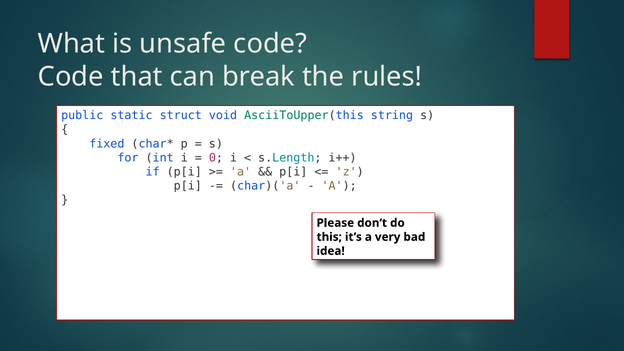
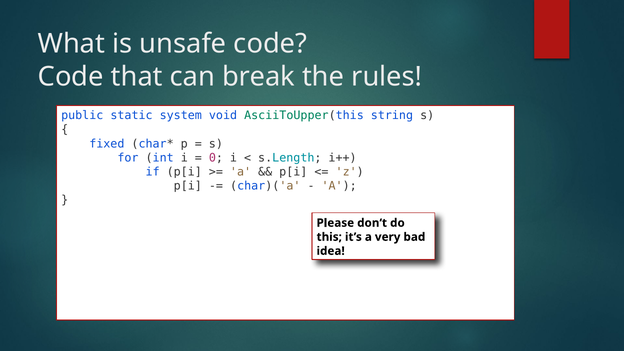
struct: struct -> system (181, 116)
